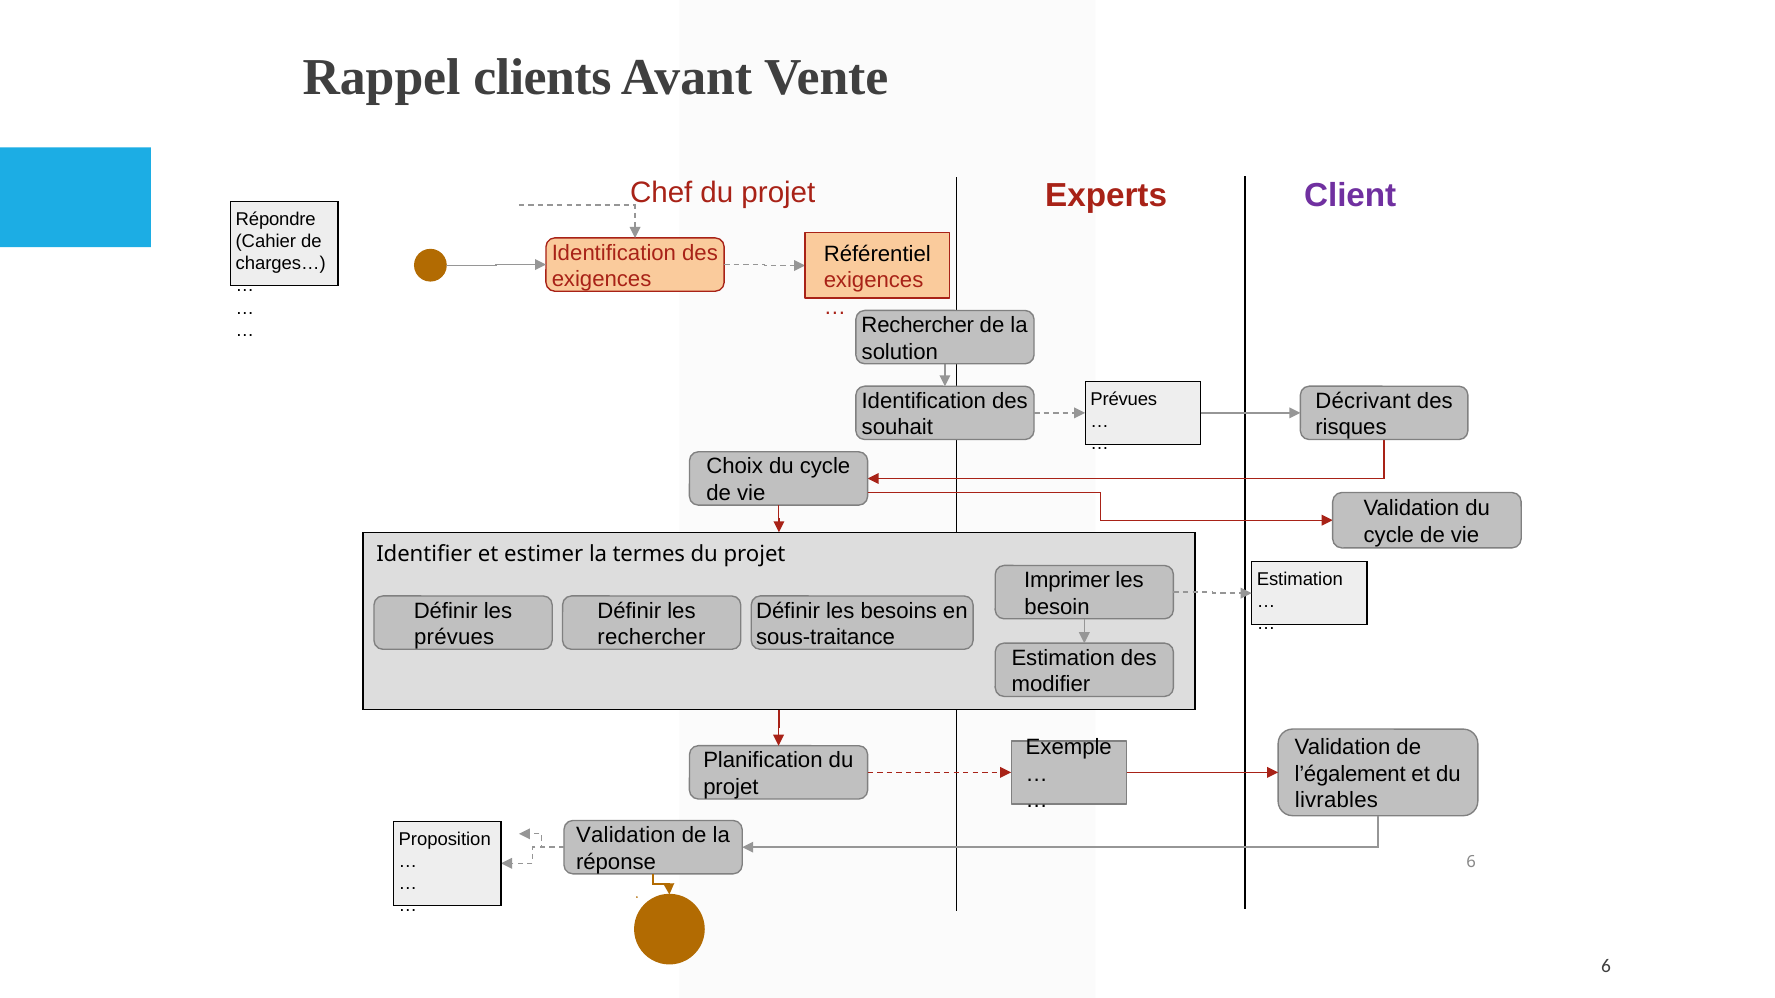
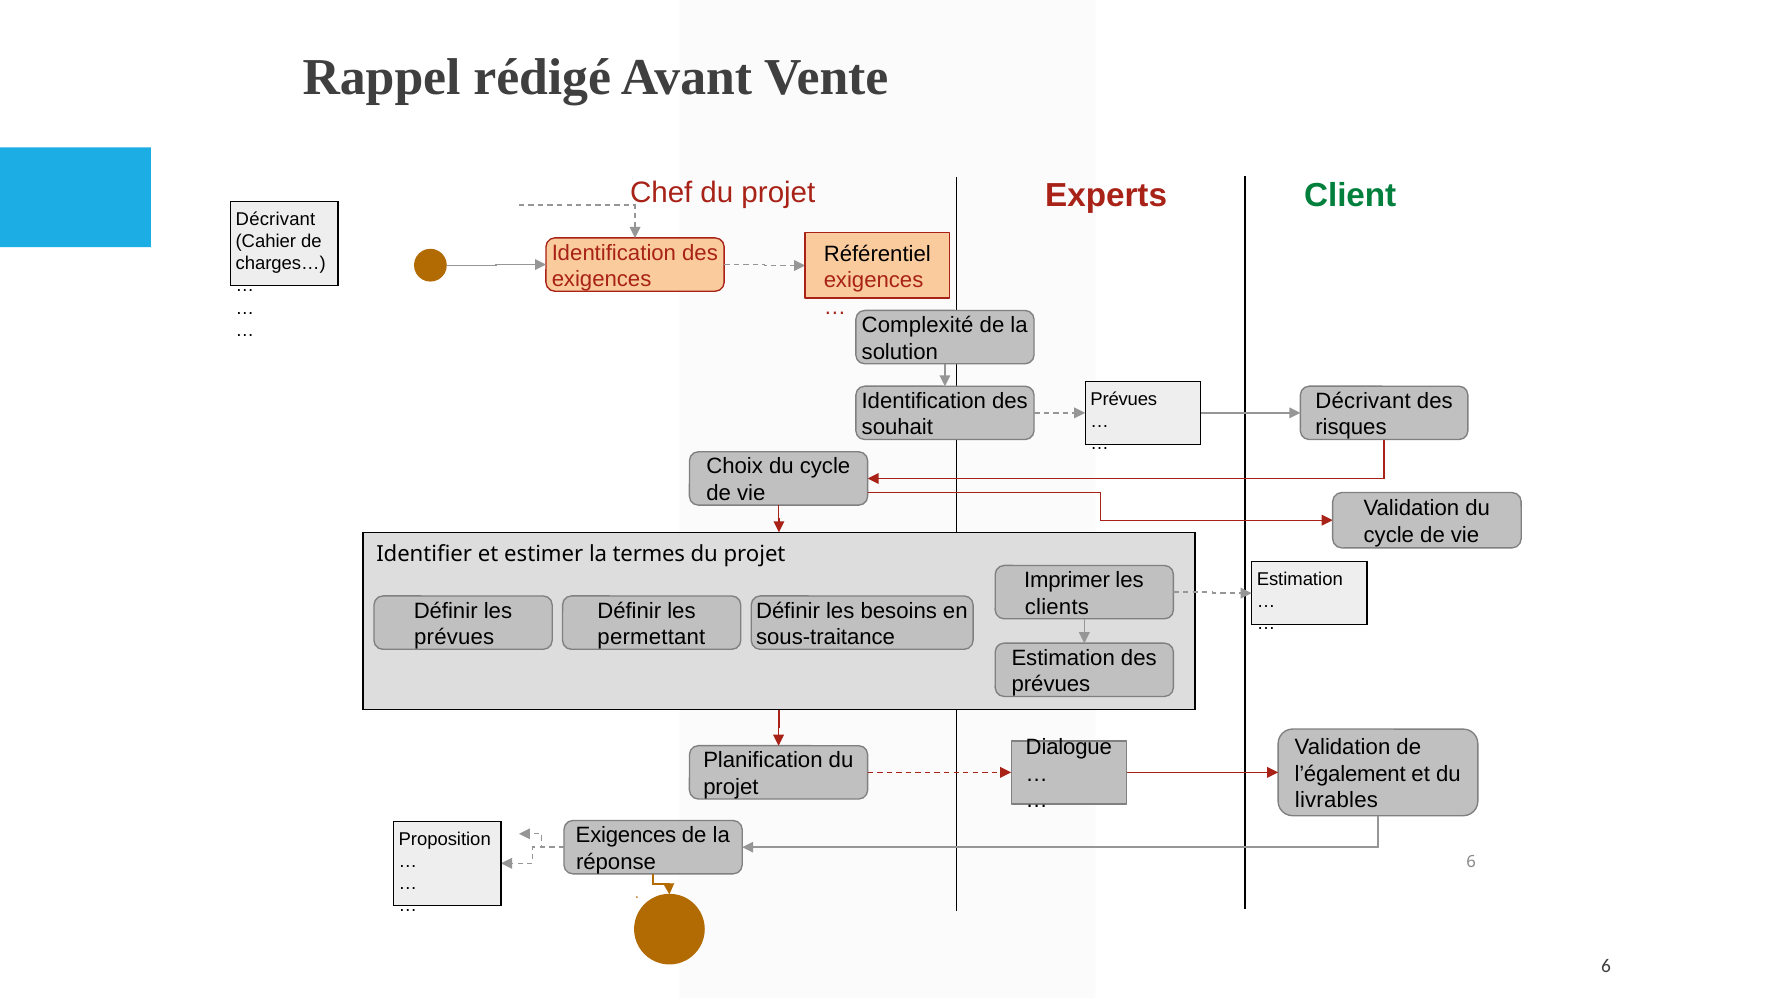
clients: clients -> rédigé (542, 78)
Client colour: purple -> green (1350, 195)
Répondre: Répondre -> Décrivant (276, 219)
Rechercher: Rechercher -> Complexité (918, 325)
besoin: besoin -> clients (1057, 607)
rechercher: rechercher -> permettant (651, 638)
modifier: modifier -> prévues (1051, 685)
Exemple: Exemple -> Dialogue (1069, 748)
Validation: Validation -> Exigences (626, 836)
